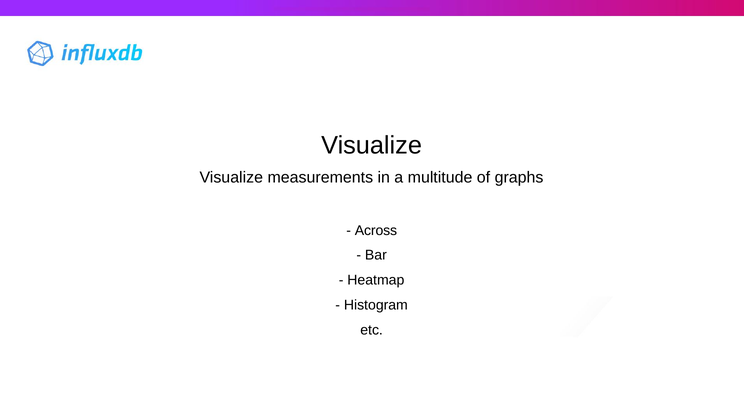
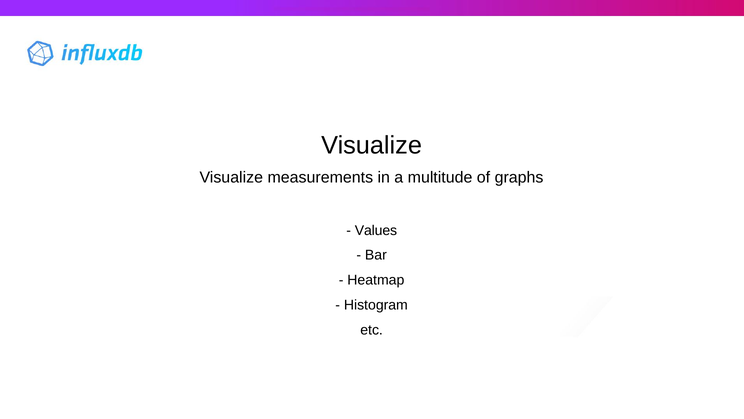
Across: Across -> Values (376, 230)
